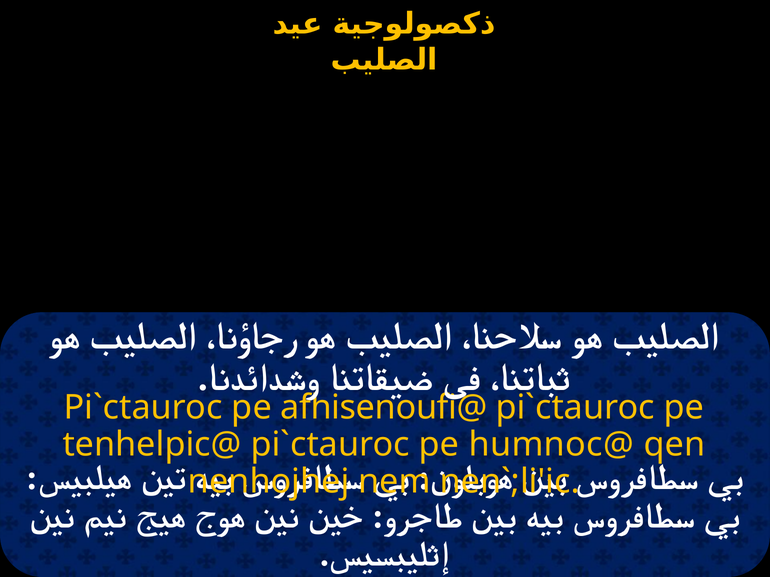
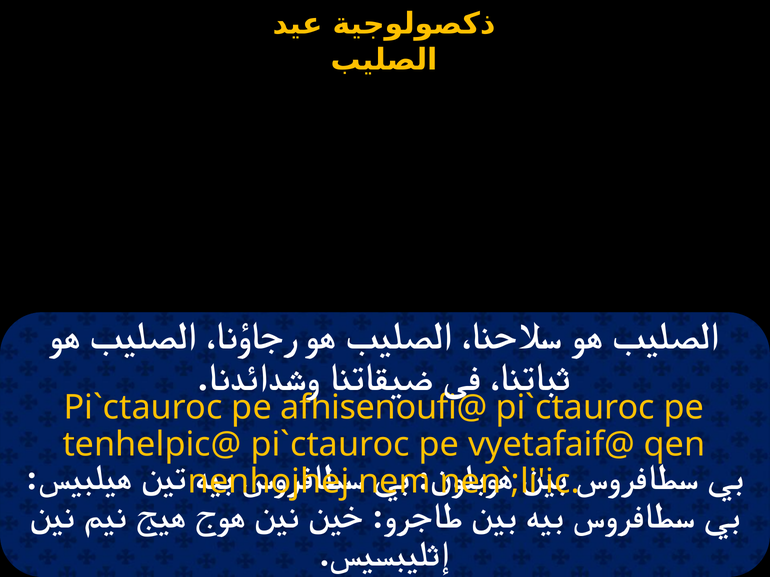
humnoc@: humnoc@ -> vyetafaif@ (552, 445)
